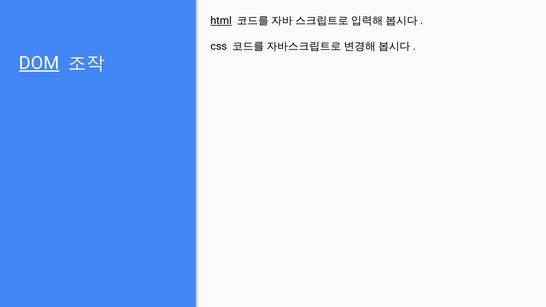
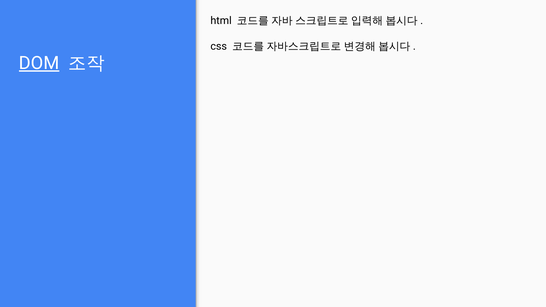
html underline: present -> none (221, 21)
